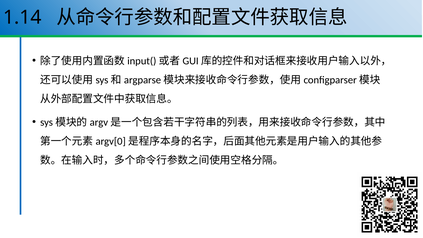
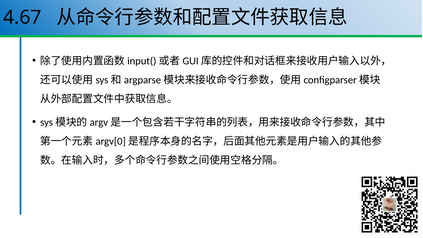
1.14: 1.14 -> 4.67 (22, 17)
